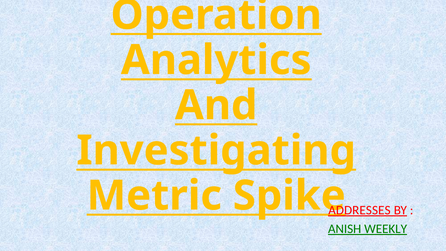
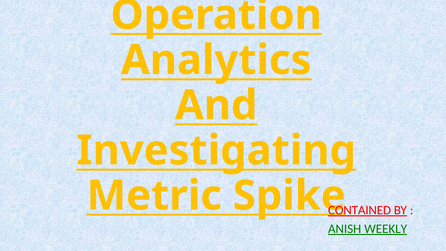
ADDRESSES: ADDRESSES -> CONTAINED (360, 210)
